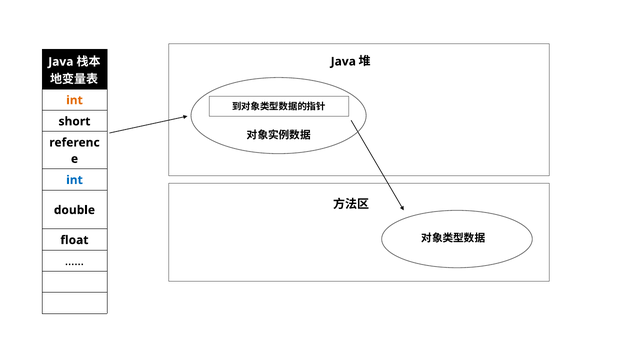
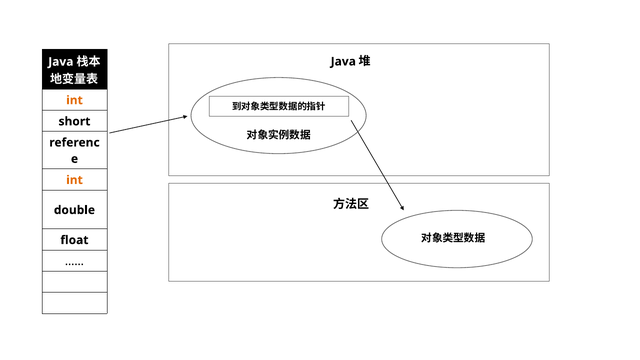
int colour: blue -> orange (74, 180)
